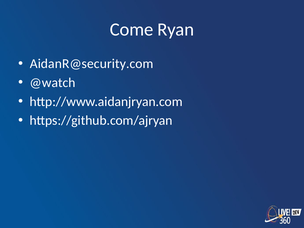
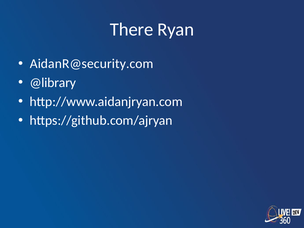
Come: Come -> There (132, 29)
@watch: @watch -> @library (53, 83)
